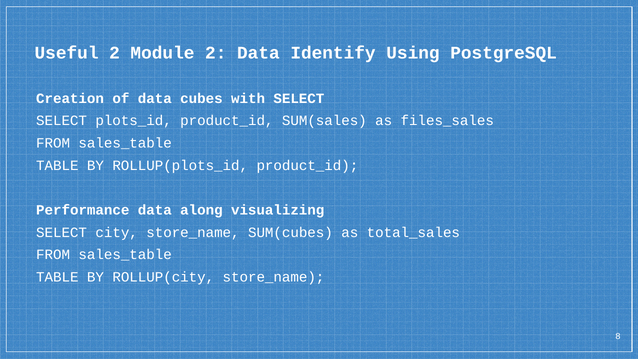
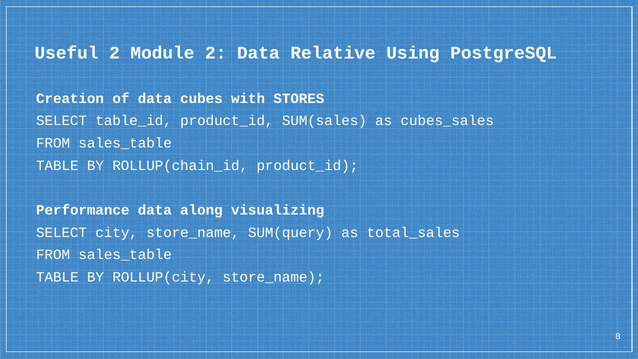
Identify: Identify -> Relative (333, 53)
with SELECT: SELECT -> STORES (299, 98)
plots_id: plots_id -> table_id (134, 121)
files_sales: files_sales -> cubes_sales (447, 121)
ROLLUP(plots_id: ROLLUP(plots_id -> ROLLUP(chain_id (180, 165)
SUM(cubes: SUM(cubes -> SUM(query (290, 232)
